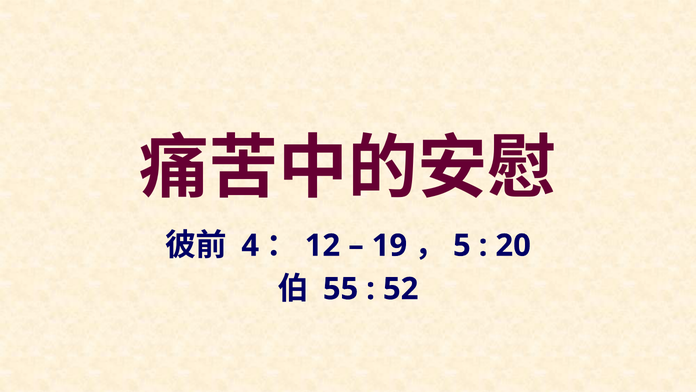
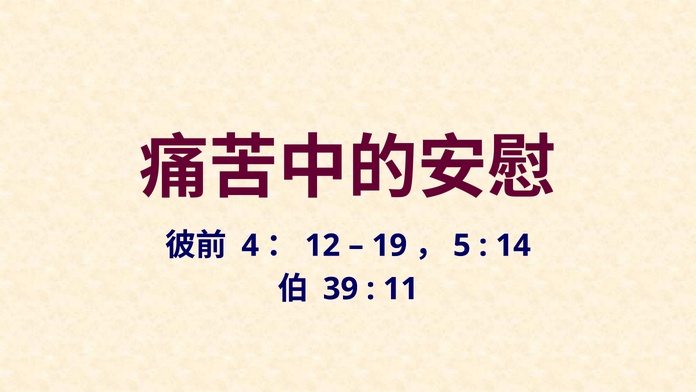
20: 20 -> 14 (513, 245)
55: 55 -> 39 (341, 289)
52: 52 -> 11 (401, 289)
